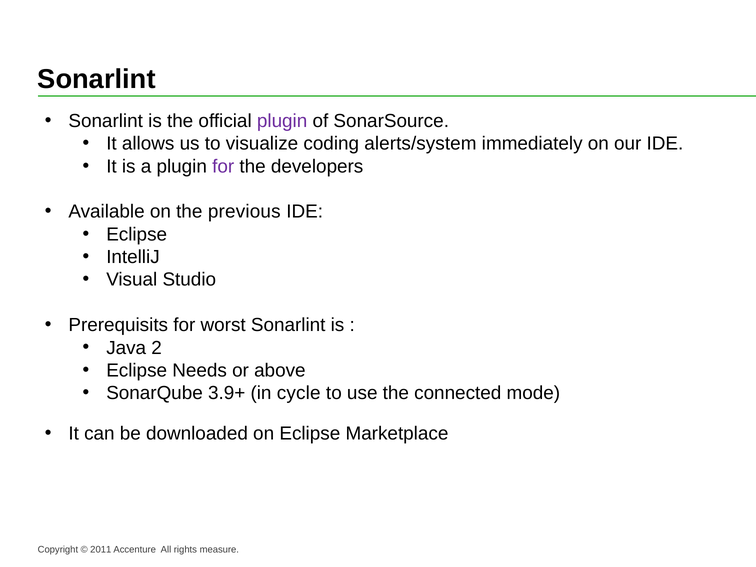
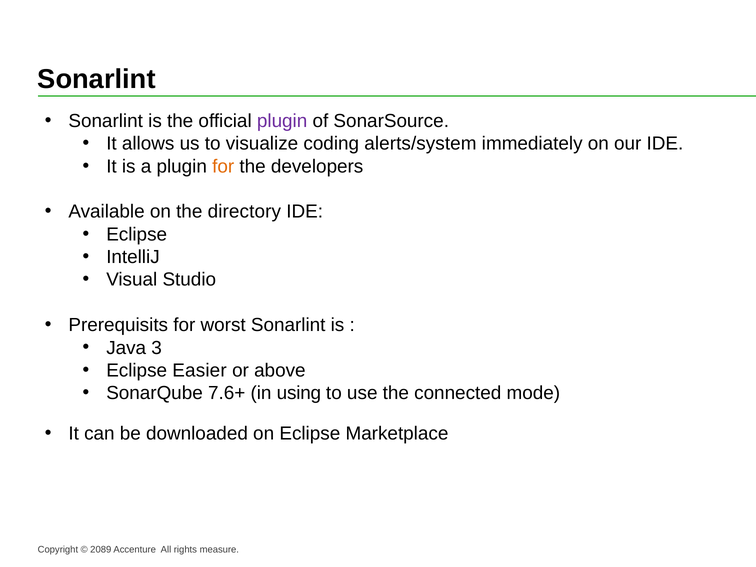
for colour: purple -> orange (223, 166)
previous: previous -> directory (244, 212)
2: 2 -> 3 (157, 348)
Needs: Needs -> Easier (200, 370)
3.9+: 3.9+ -> 7.6+ (227, 393)
cycle: cycle -> using (299, 393)
2011: 2011 -> 2089 (101, 550)
